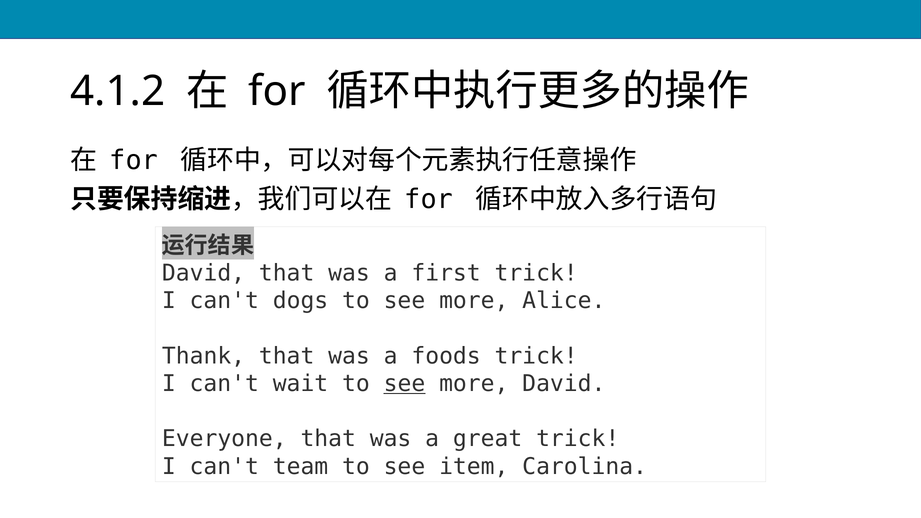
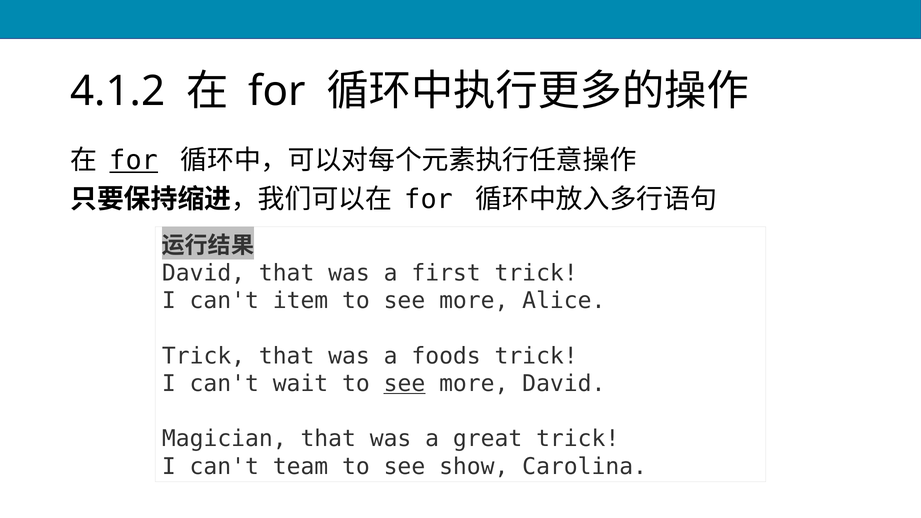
for underline: none -> present (134, 161)
dogs: dogs -> item (301, 301)
Thank: Thank -> Trick (204, 356)
Everyone: Everyone -> Magician (224, 439)
item: item -> show (474, 466)
